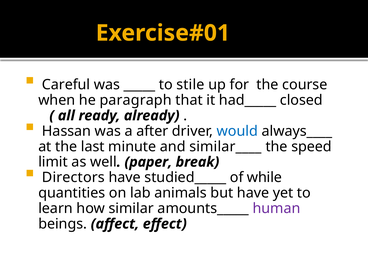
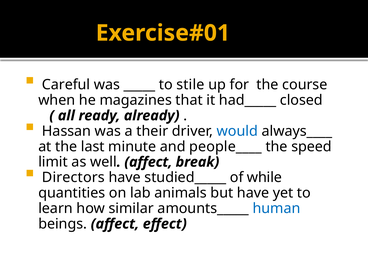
paragraph: paragraph -> magazines (136, 100)
after: after -> their (152, 131)
similar____: similar____ -> people____ (225, 147)
paper: paper -> affect (148, 162)
human colour: purple -> blue (276, 208)
